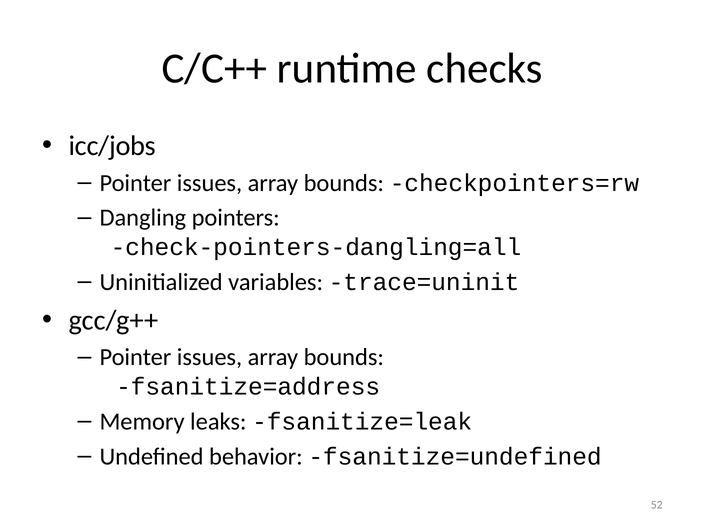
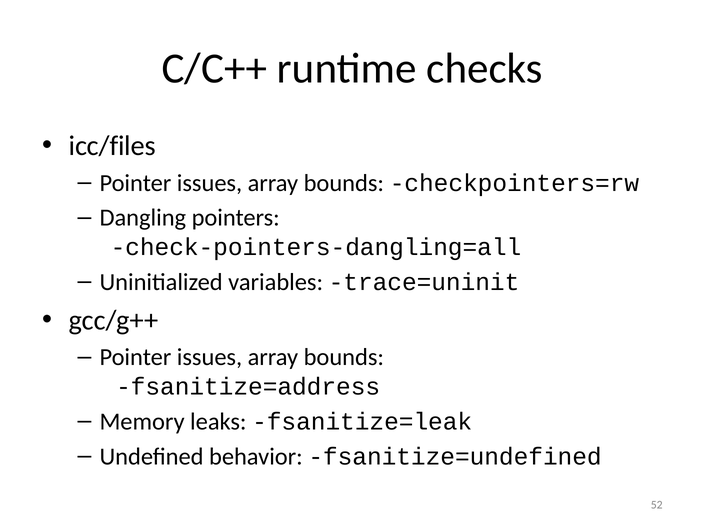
icc/jobs: icc/jobs -> icc/files (112, 146)
